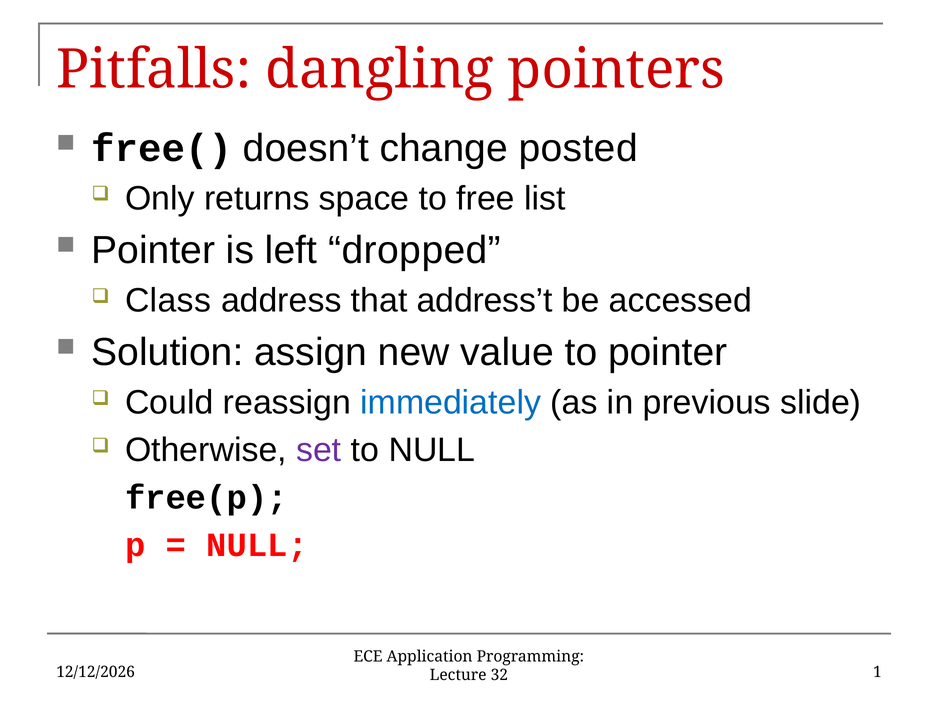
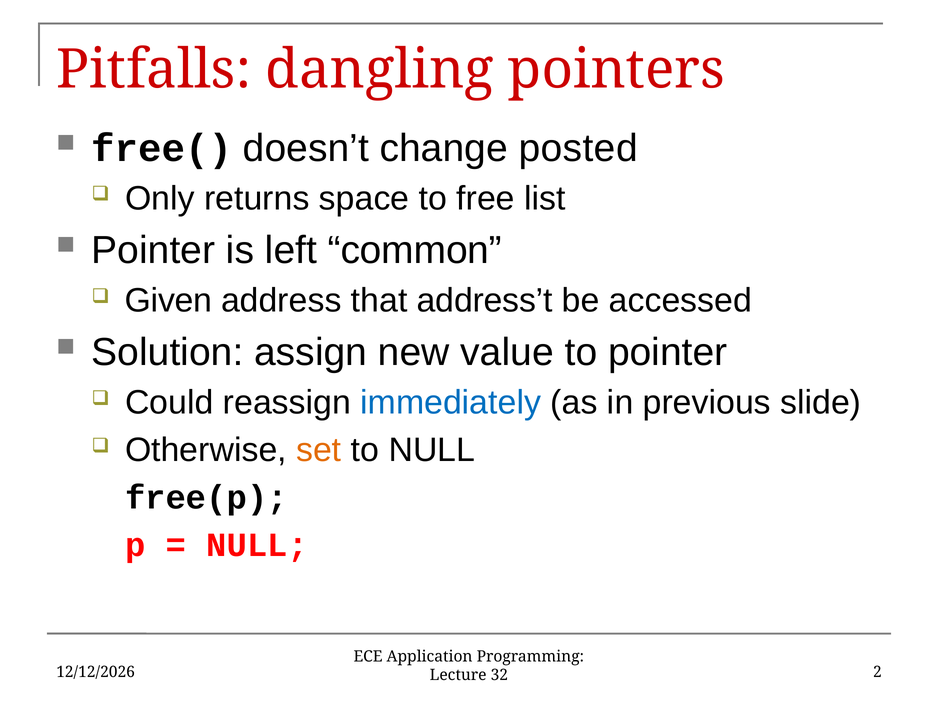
dropped: dropped -> common (415, 250)
Class: Class -> Given (168, 300)
set colour: purple -> orange (319, 450)
1: 1 -> 2 (877, 672)
